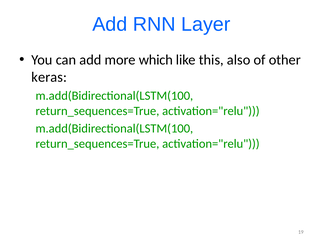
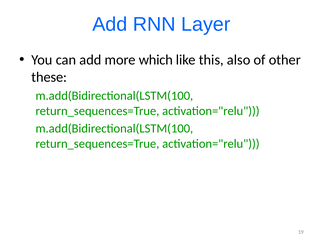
keras: keras -> these (49, 77)
